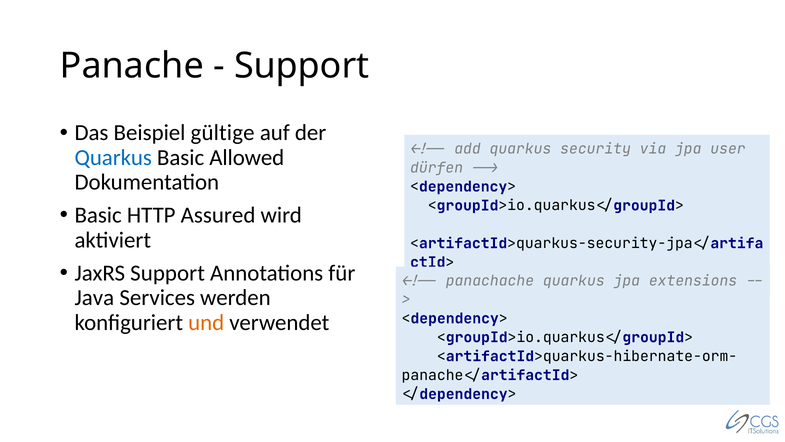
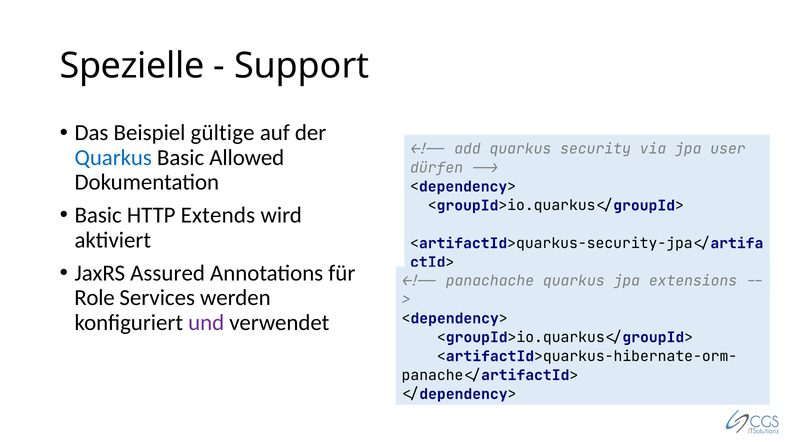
Panache: Panache -> Spezielle (132, 66)
Assured: Assured -> Extends (218, 215)
JaxRS Support: Support -> Assured (168, 273)
Java: Java -> Role (94, 297)
und colour: orange -> purple (206, 322)
